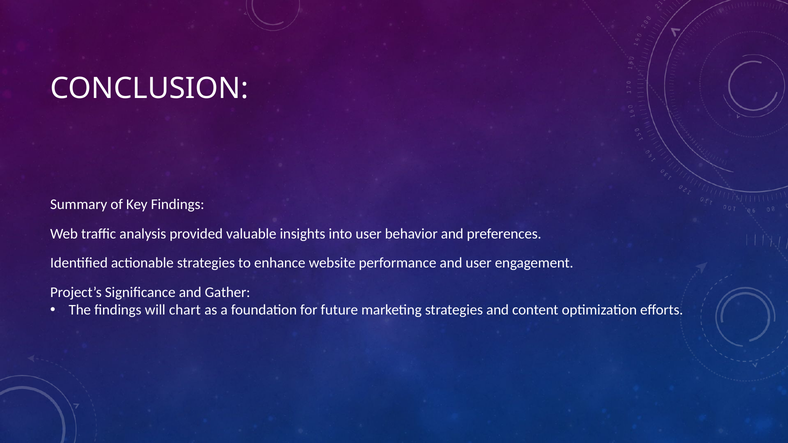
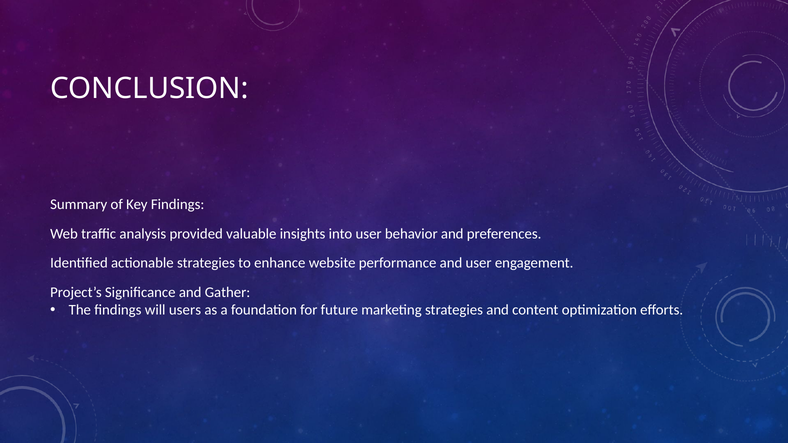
chart: chart -> users (185, 310)
